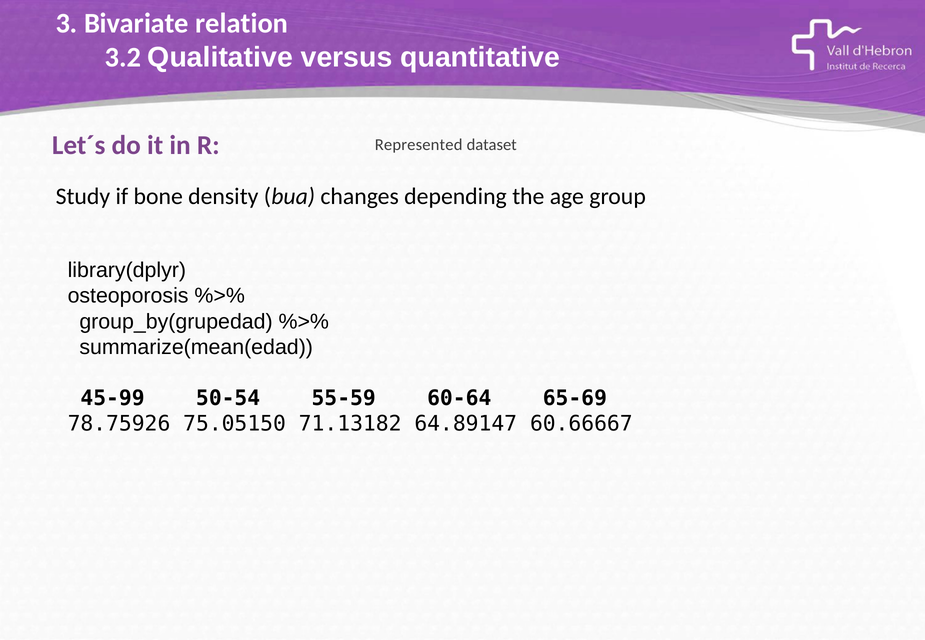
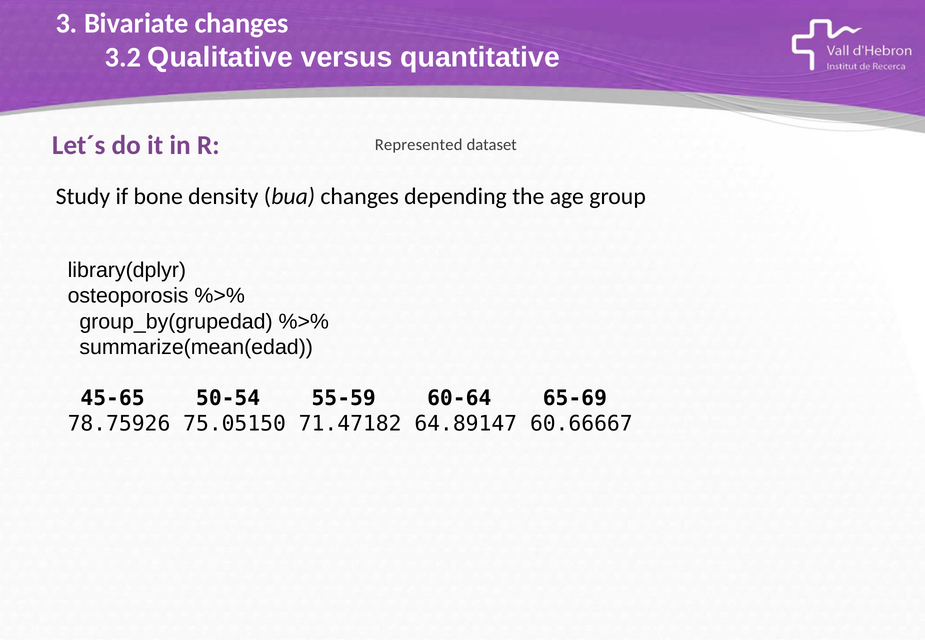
Bivariate relation: relation -> changes (242, 23)
45-99: 45-99 -> 45-65 (113, 398)
71.13182: 71.13182 -> 71.47182 (350, 424)
